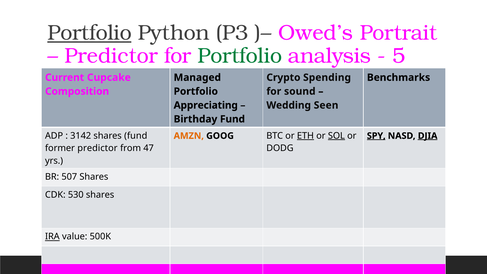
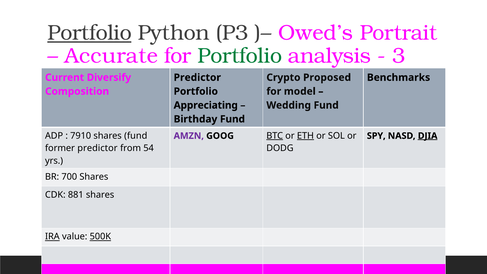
Predictor: Predictor -> Accurate (111, 56)
5: 5 -> 3 (399, 56)
Cupcake: Cupcake -> Diversify (109, 77)
Managed: Managed -> Predictor (197, 77)
Spending: Spending -> Proposed (327, 77)
sound: sound -> model (300, 91)
Wedding Seen: Seen -> Fund (326, 105)
3142: 3142 -> 7910 (81, 136)
AMZN colour: orange -> purple (189, 136)
BTC underline: none -> present (275, 136)
SOL underline: present -> none (336, 136)
SPY underline: present -> none (376, 136)
47: 47 -> 54 (149, 148)
507: 507 -> 700 (69, 177)
530: 530 -> 881 (76, 195)
500K underline: none -> present (100, 237)
